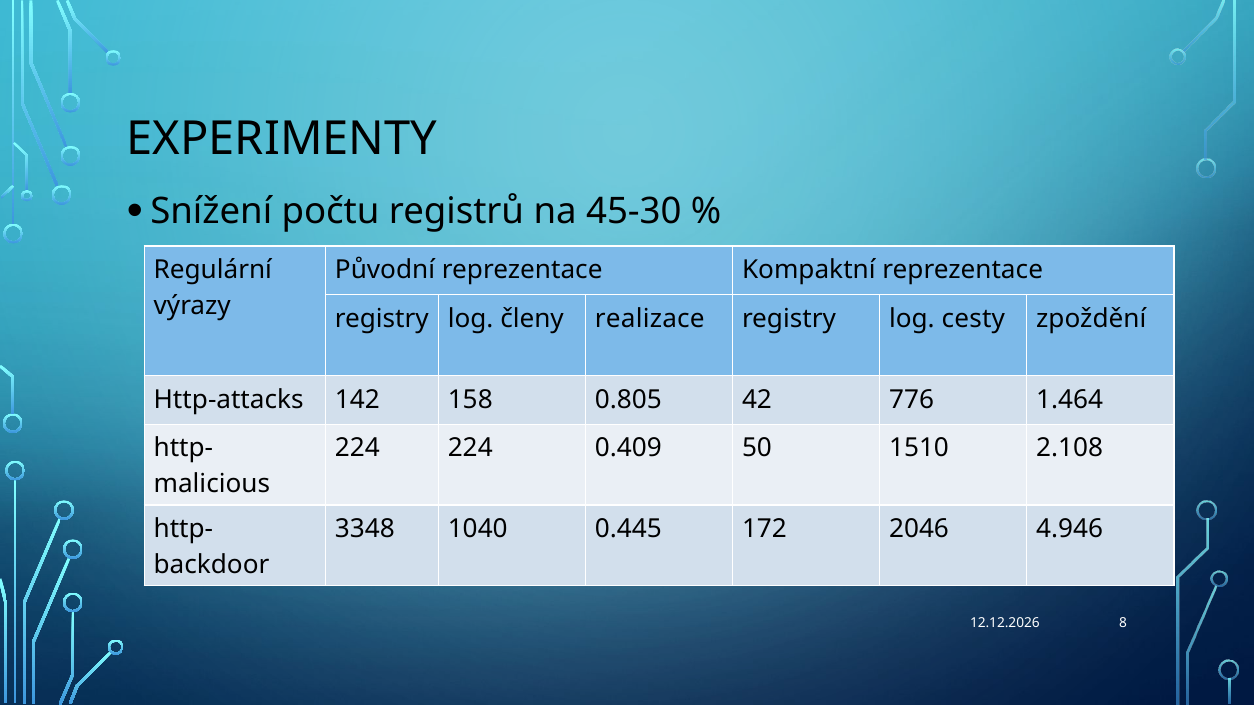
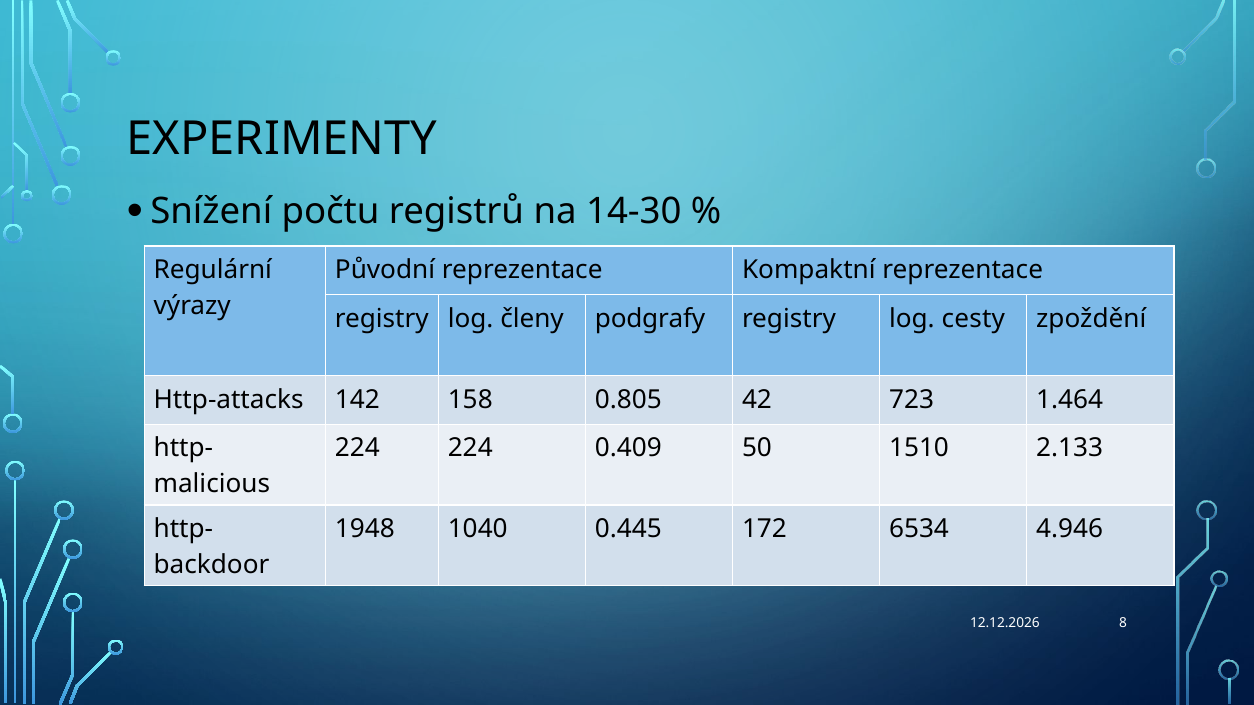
45-30: 45-30 -> 14-30 (634, 212)
realizace: realizace -> podgrafy (650, 319)
776: 776 -> 723 (912, 400)
2.108: 2.108 -> 2.133 (1070, 449)
3348: 3348 -> 1948 (365, 529)
2046: 2046 -> 6534 (919, 529)
